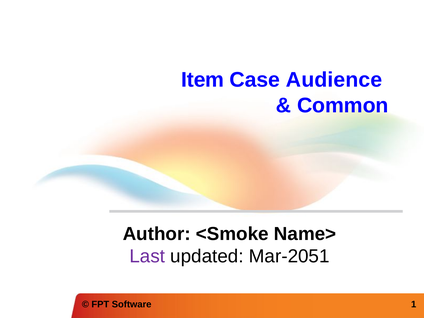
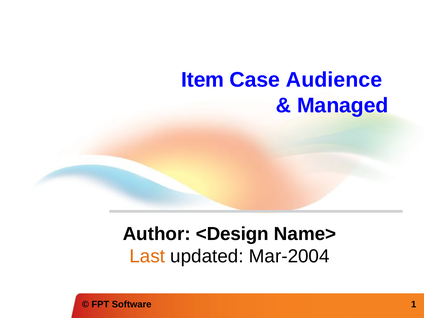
Common: Common -> Managed (343, 105)
<Smoke: <Smoke -> <Design (232, 234)
Last colour: purple -> orange (147, 256)
Mar-2051: Mar-2051 -> Mar-2004 (289, 256)
